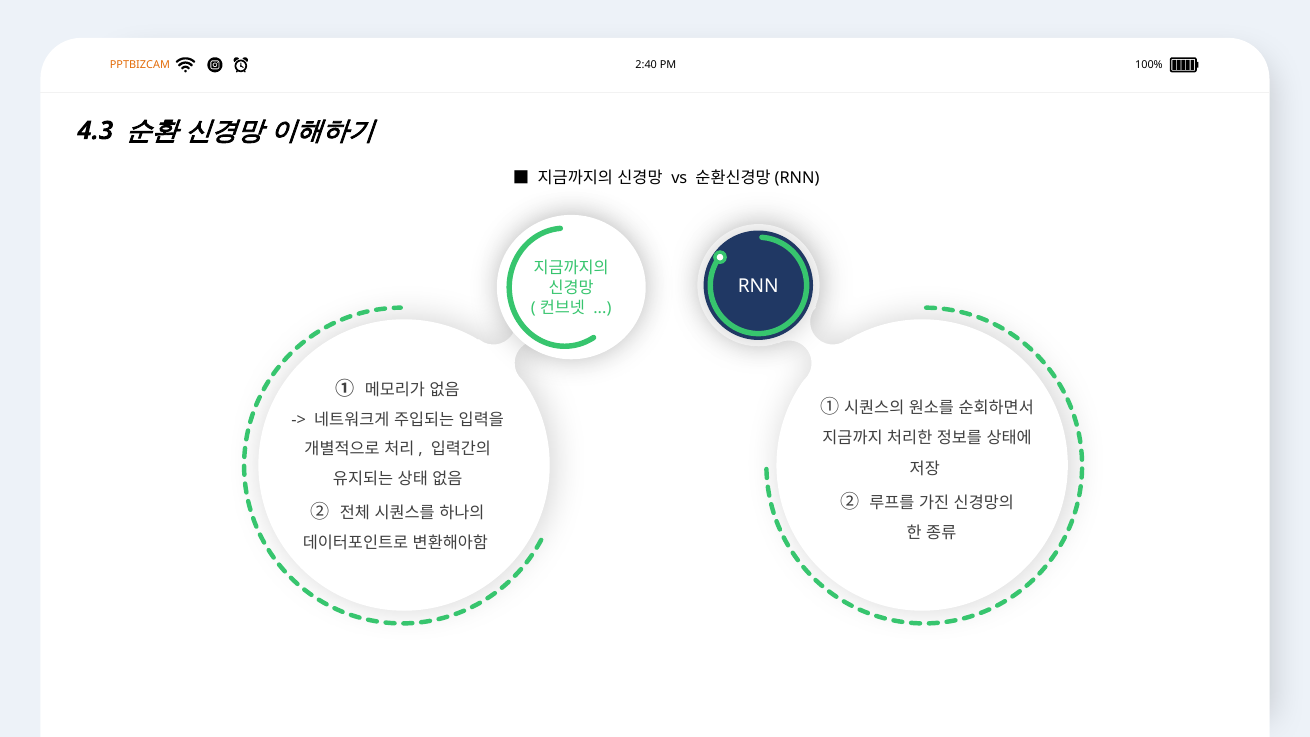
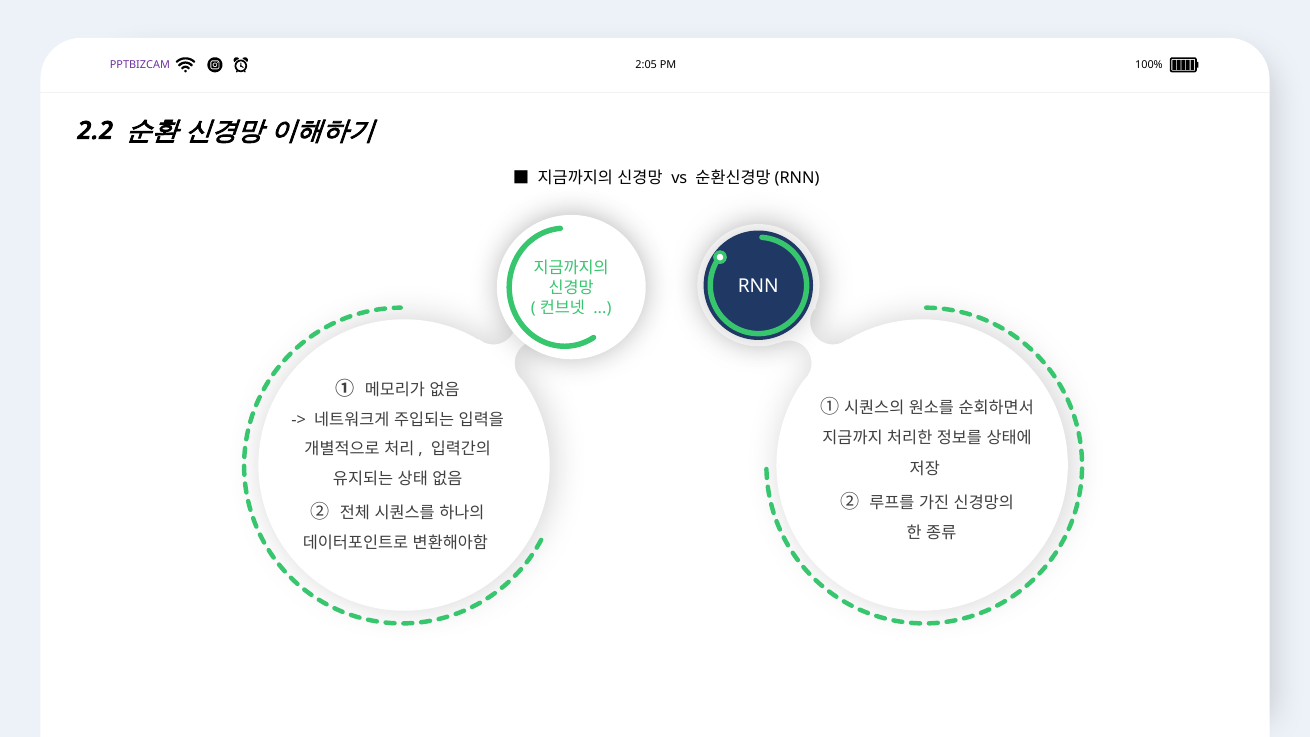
PPTBIZCAM colour: orange -> purple (140, 65)
2:40: 2:40 -> 2:05 (646, 65)
4.3: 4.3 -> 2.2 (95, 131)
